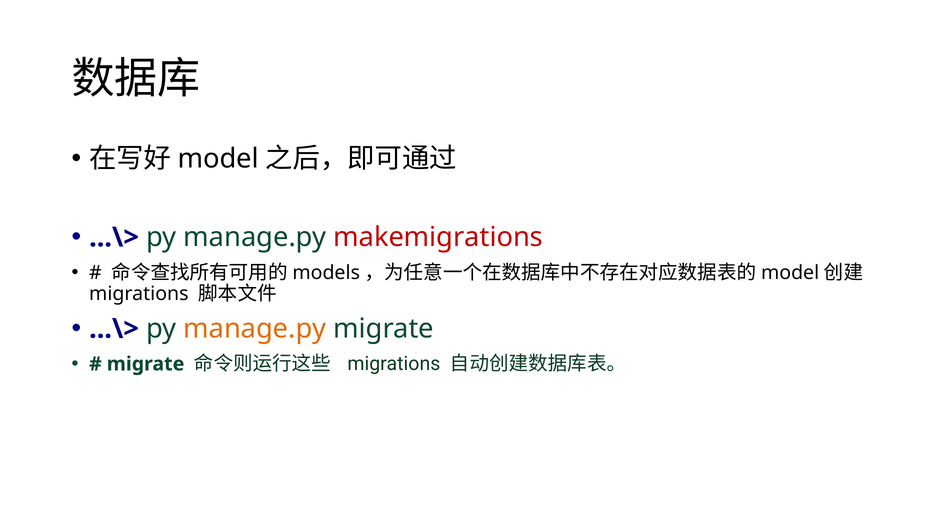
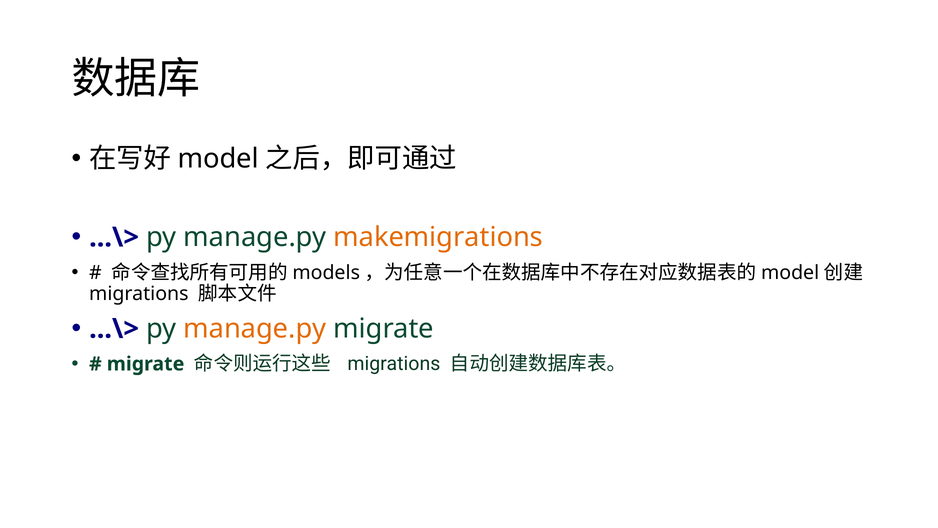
makemigrations colour: red -> orange (438, 237)
